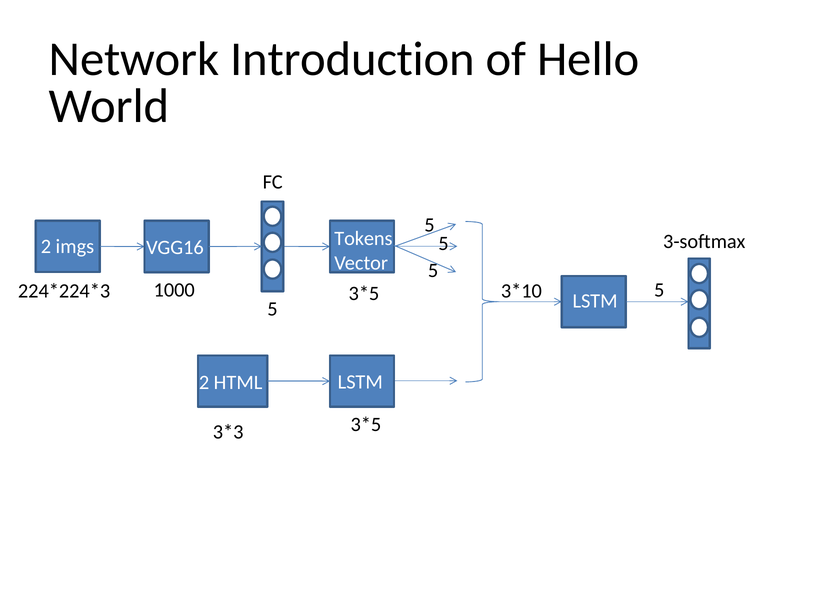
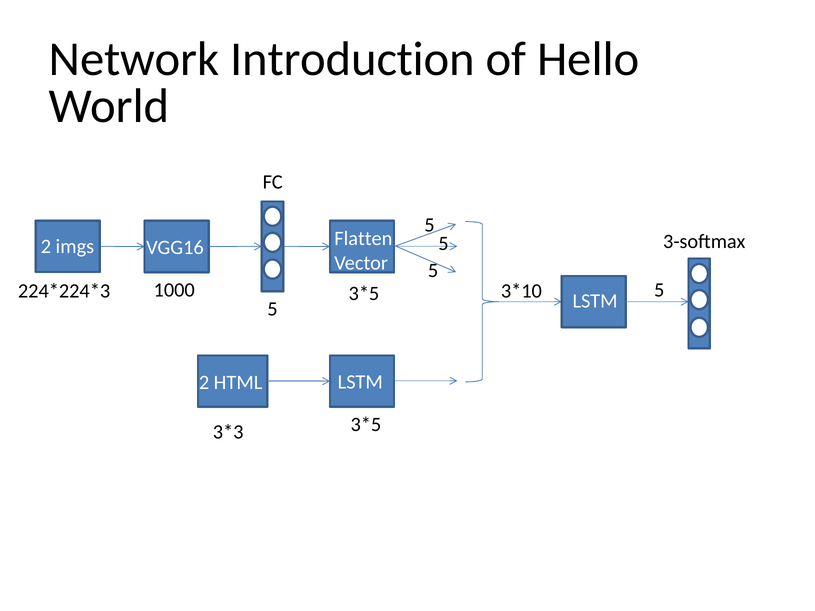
Tokens: Tokens -> Flatten (363, 239)
